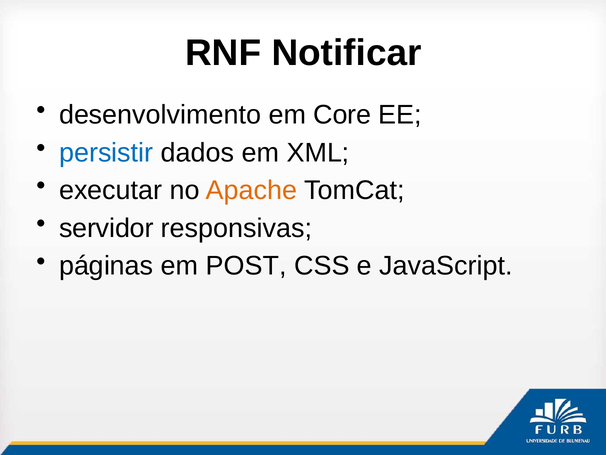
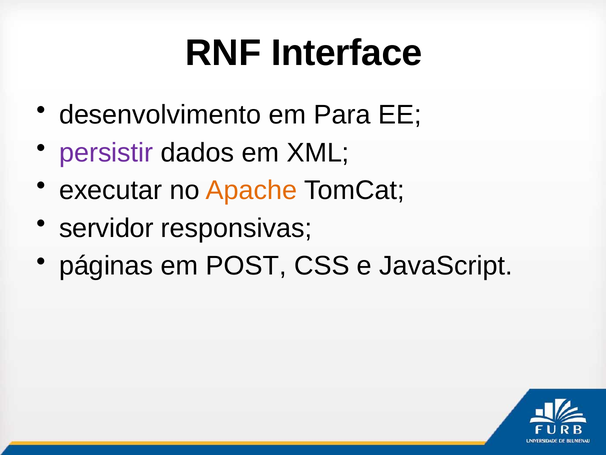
Notificar: Notificar -> Interface (347, 53)
Core: Core -> Para (342, 115)
persistir colour: blue -> purple (106, 152)
